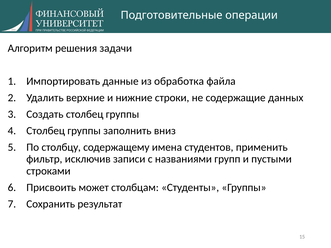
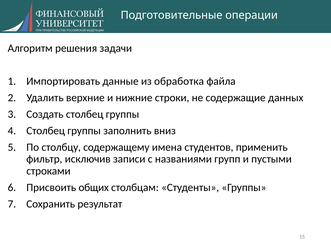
может: может -> общих (94, 188)
